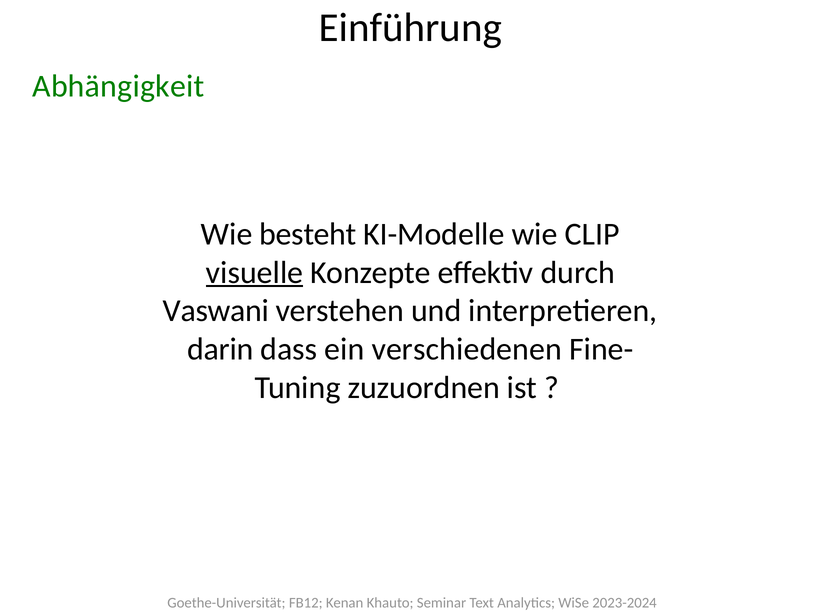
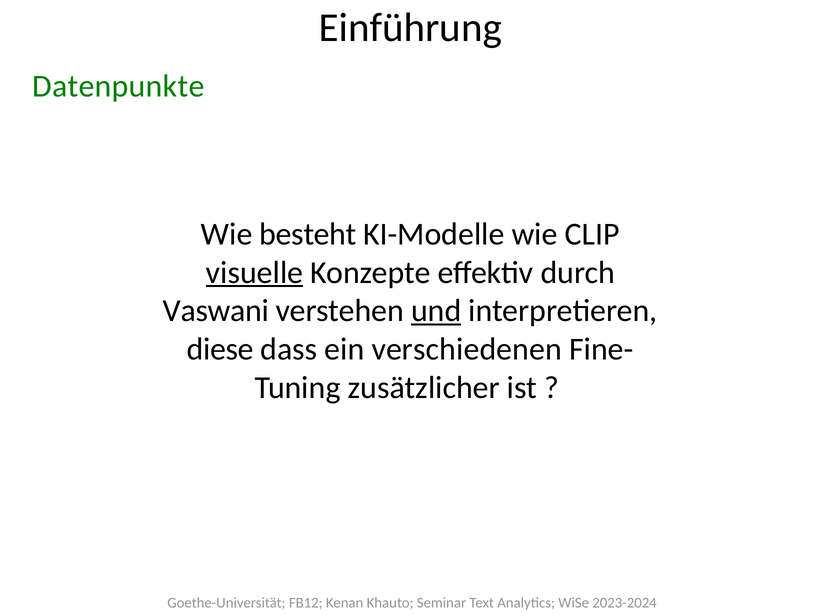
Abhängigkeit: Abhängigkeit -> Datenpunkte (118, 86)
und underline: none -> present (436, 311)
darin: darin -> diese (220, 349)
zuzuordnen: zuzuordnen -> zusätzlicher (424, 387)
